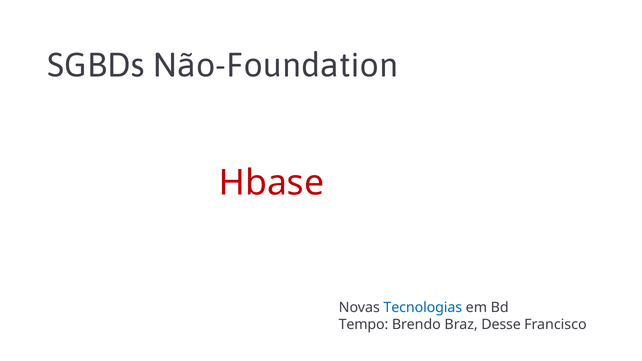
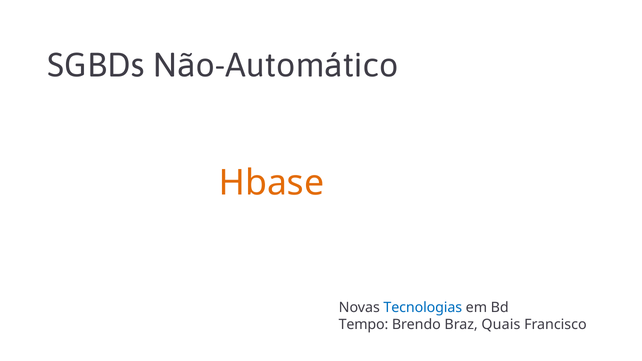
Não-Foundation: Não-Foundation -> Não-Automático (276, 66)
Hbase colour: red -> orange (271, 183)
Desse: Desse -> Quais (501, 325)
